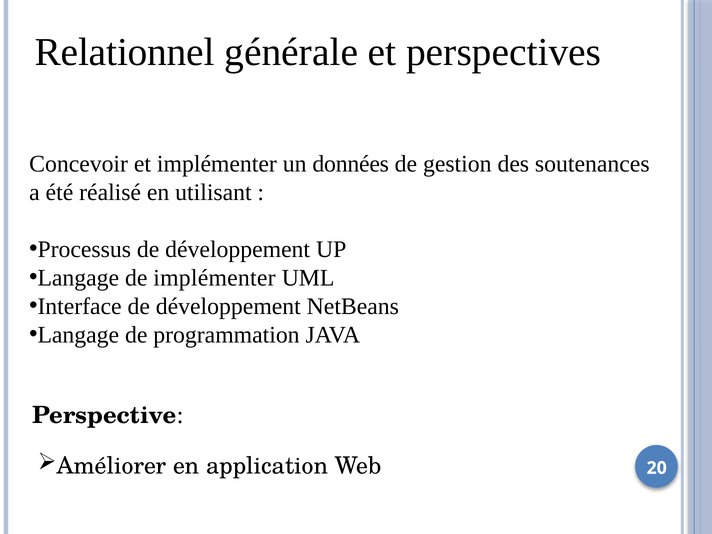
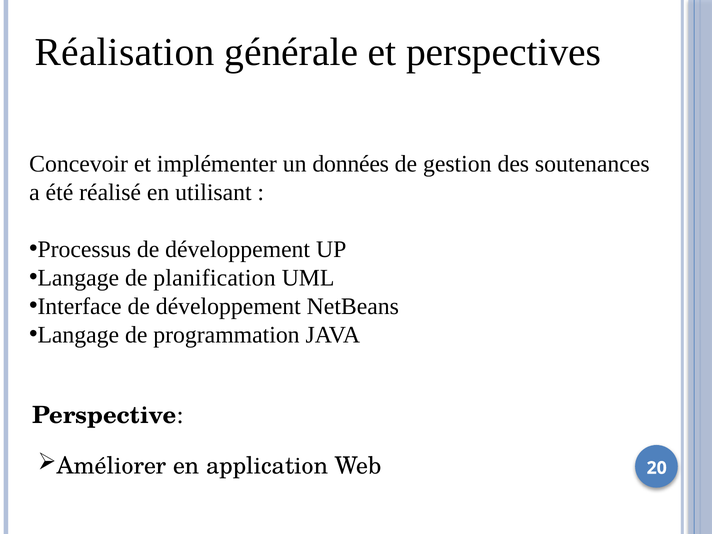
Relationnel: Relationnel -> Réalisation (125, 52)
de implémenter: implémenter -> planification (214, 278)
